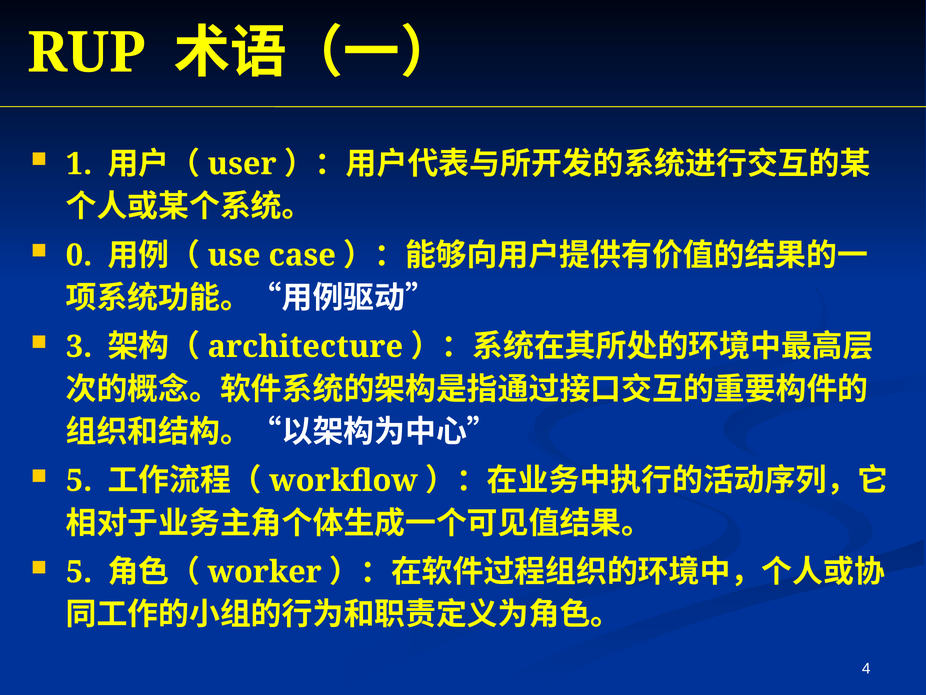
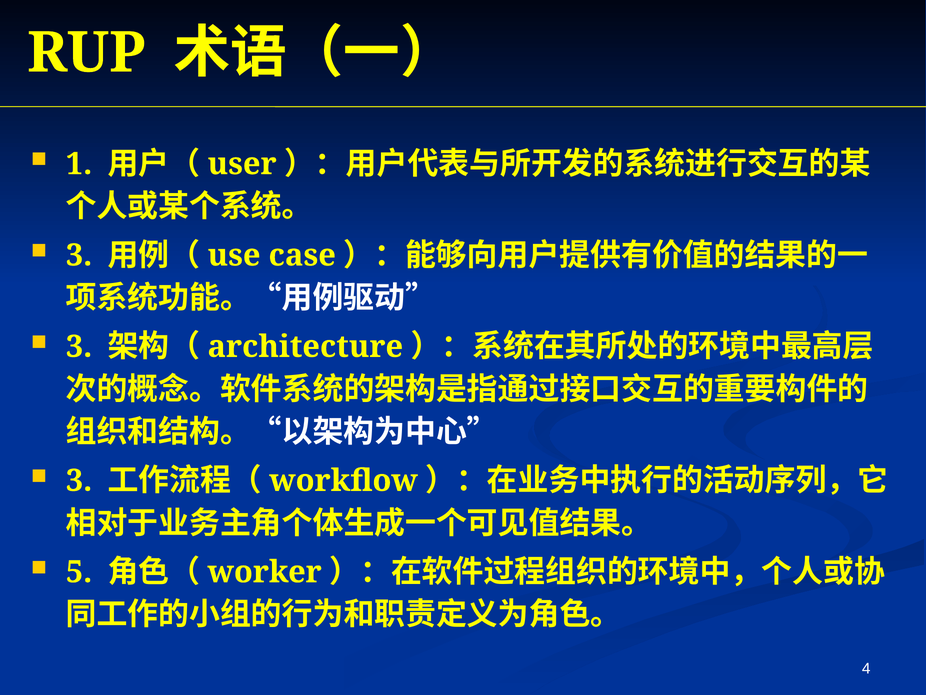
0: 0 -> 3 (79, 255)
5: 5 -> 3 (79, 480)
